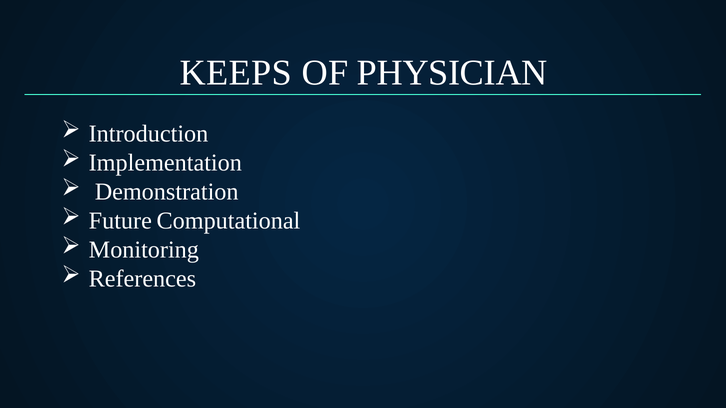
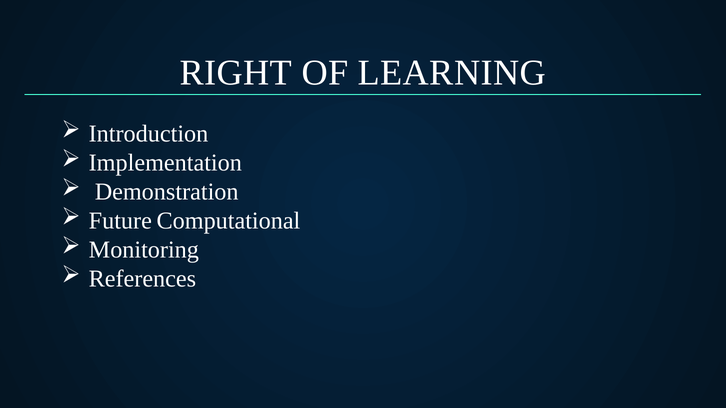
KEEPS: KEEPS -> RIGHT (236, 73)
PHYSICIAN: PHYSICIAN -> LEARNING (452, 73)
